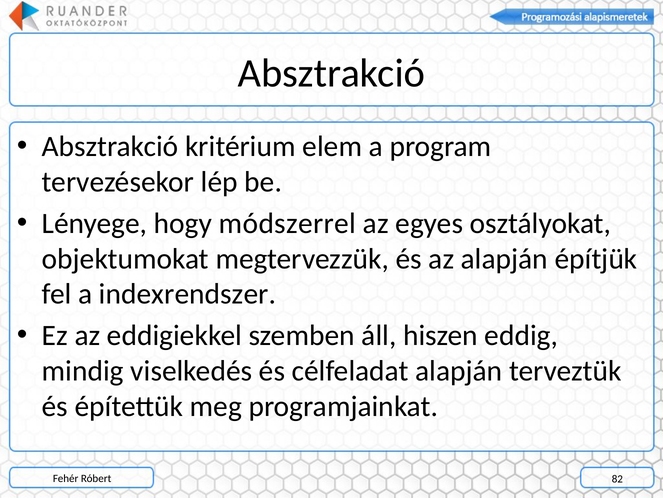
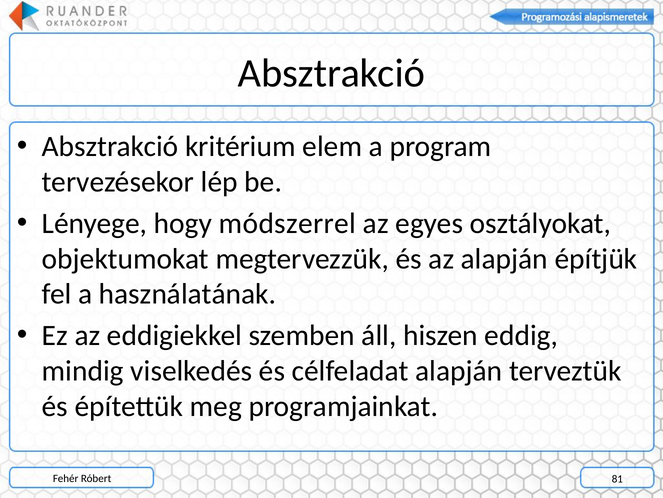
indexrendszer: indexrendszer -> használatának (187, 294)
82: 82 -> 81 (617, 478)
